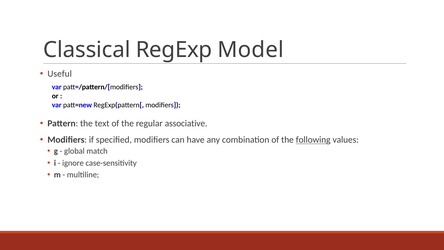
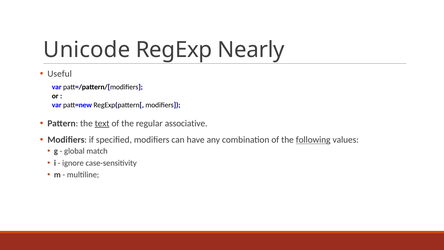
Classical: Classical -> Unicode (87, 50)
Model: Model -> Nearly (251, 50)
text underline: none -> present (102, 123)
